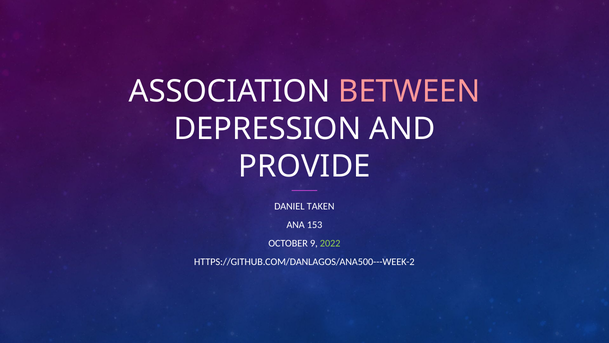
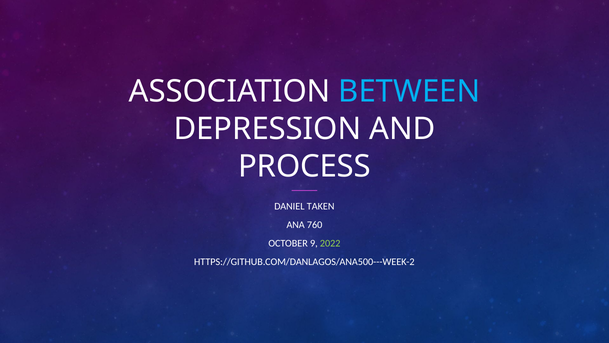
BETWEEN colour: pink -> light blue (409, 91)
PROVIDE: PROVIDE -> PROCESS (305, 166)
153: 153 -> 760 (315, 224)
